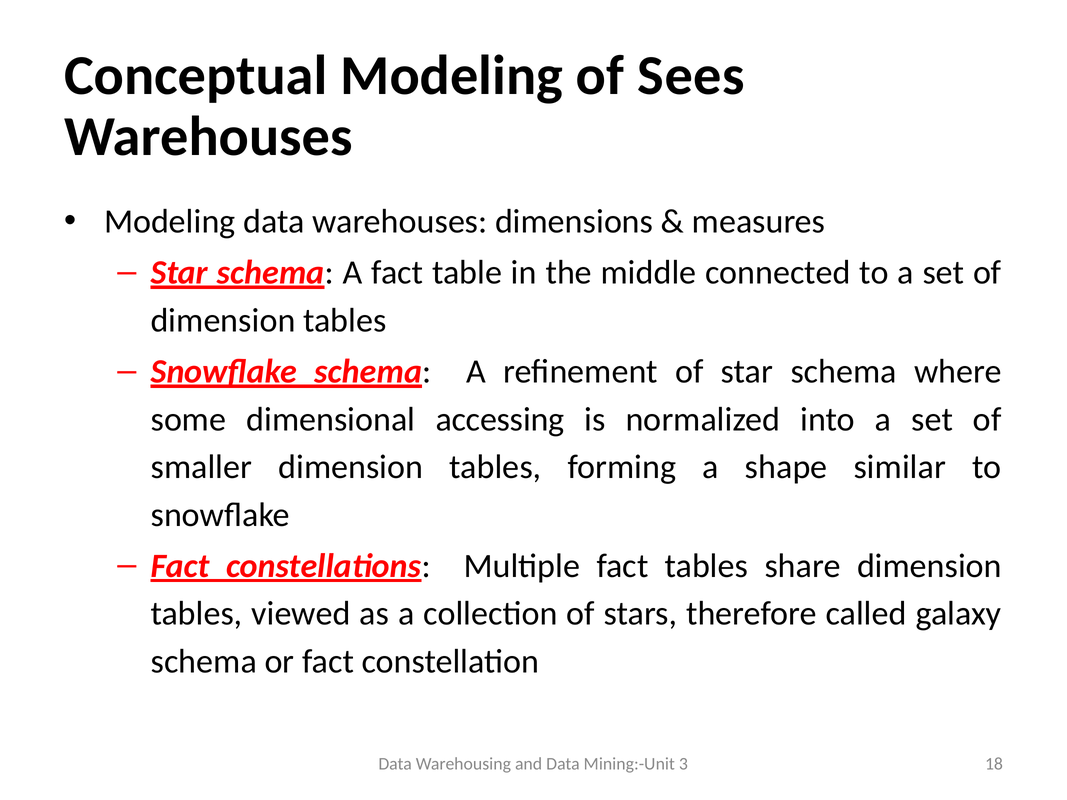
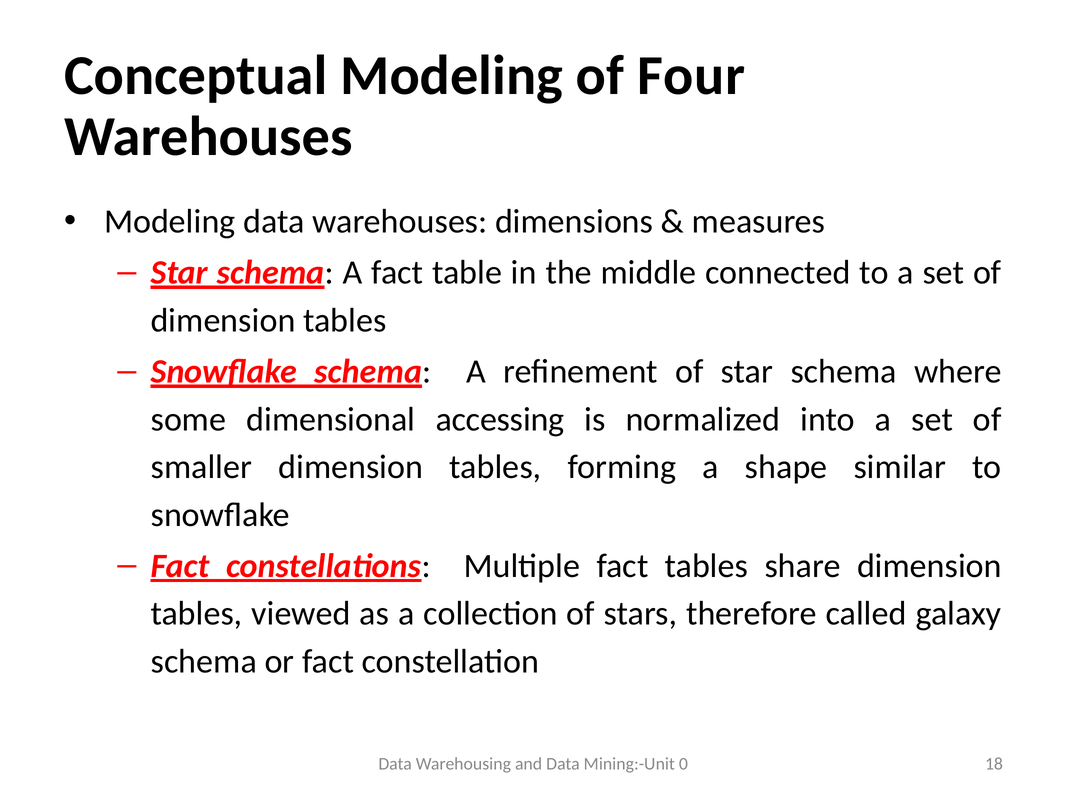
Sees: Sees -> Four (691, 76)
3: 3 -> 0 (683, 764)
